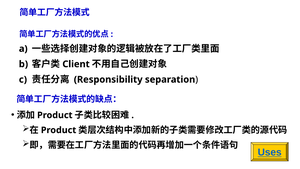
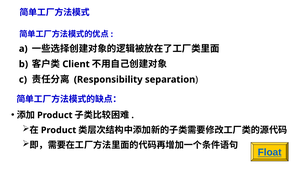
Uses: Uses -> Float (270, 152)
